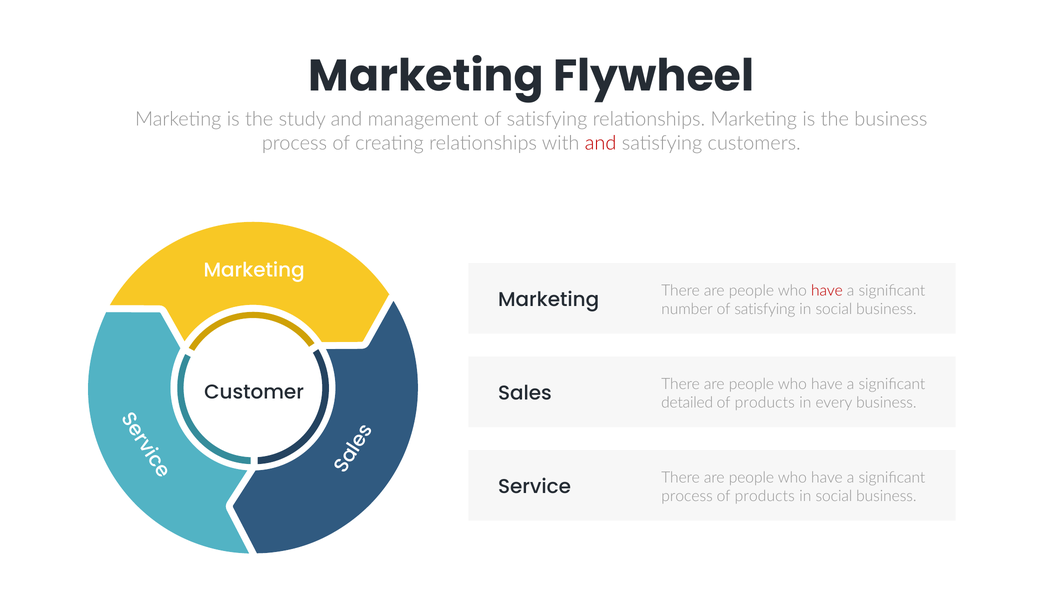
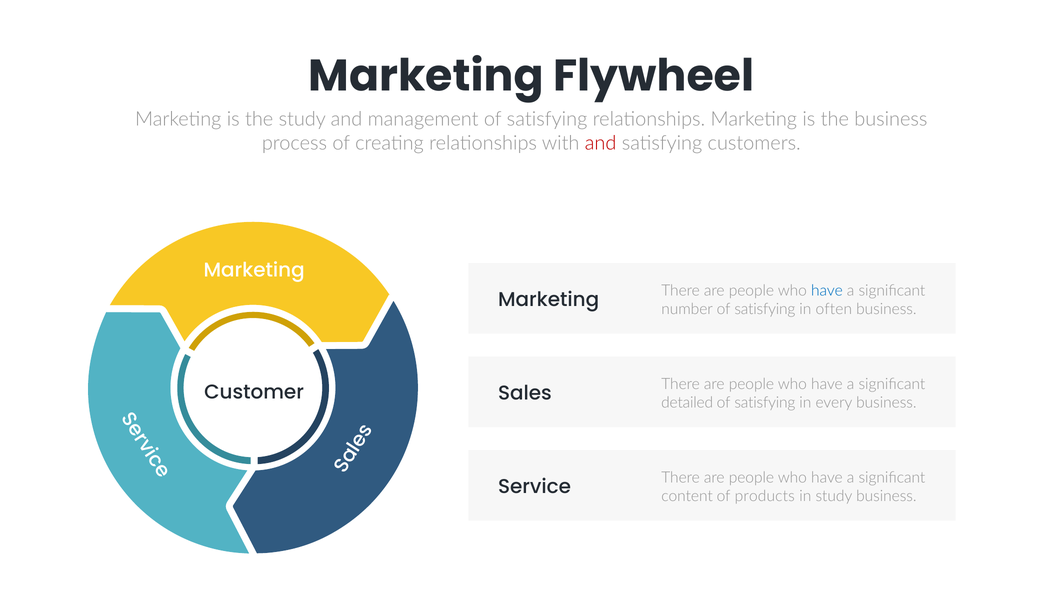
have colour: red -> blue (827, 291)
social: social -> often (834, 309)
products: products -> satisfying (765, 403)
process: process -> content (687, 496)
social: social -> study (834, 496)
